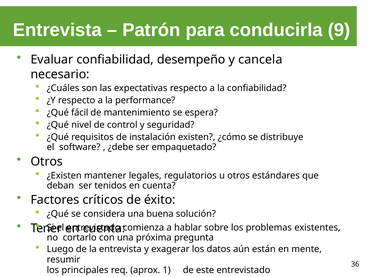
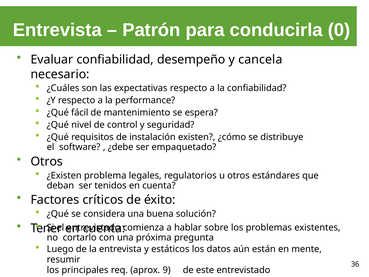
9: 9 -> 0 (339, 30)
mantener: mantener -> problema (105, 175)
exagerar: exagerar -> estáticos (170, 249)
1: 1 -> 9 (167, 270)
